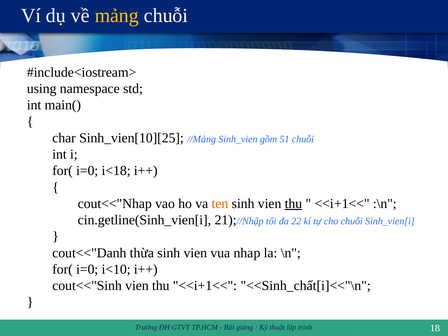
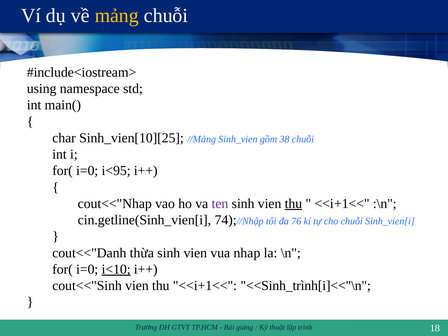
51: 51 -> 38 (284, 139)
i<18: i<18 -> i<95 (116, 171)
ten colour: orange -> purple (220, 204)
21: 21 -> 74 (226, 220)
22: 22 -> 76 (296, 221)
i<10 underline: none -> present (116, 269)
<<Sinh_chất[i]<<"\n: <<Sinh_chất[i]<<"\n -> <<Sinh_trình[i]<<"\n (306, 286)
